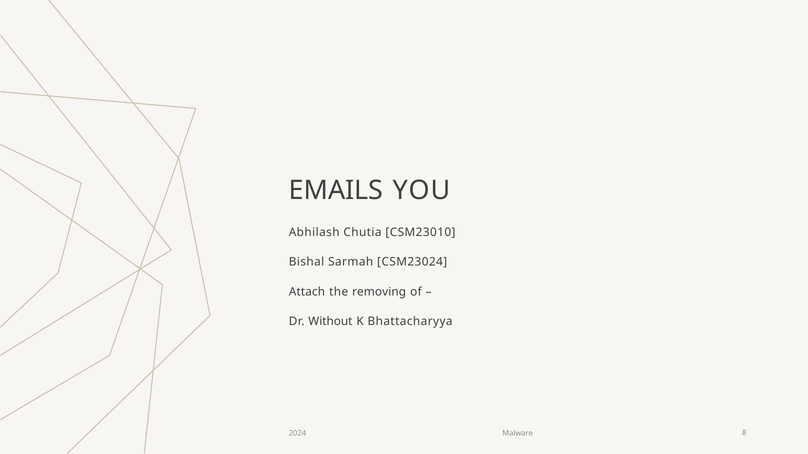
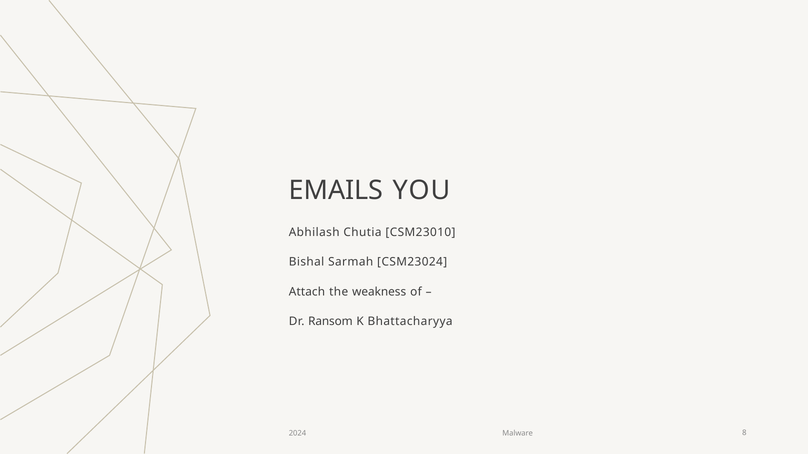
removing: removing -> weakness (379, 292)
Without: Without -> Ransom (330, 322)
